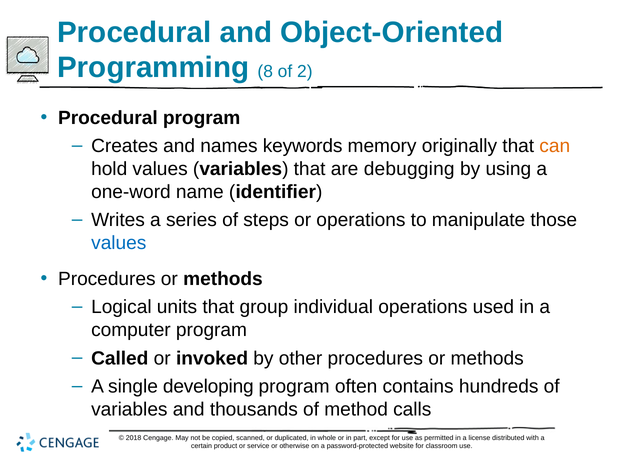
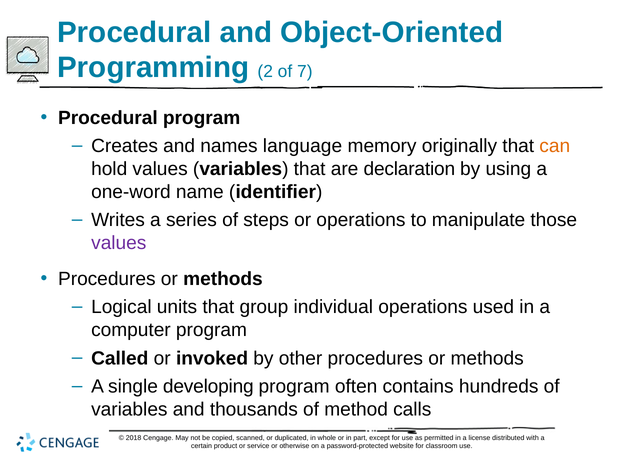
8: 8 -> 2 (265, 72)
2: 2 -> 7 (305, 72)
keywords: keywords -> language (303, 146)
debugging: debugging -> declaration (409, 169)
values colour: blue -> purple (119, 243)
